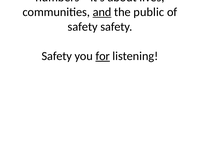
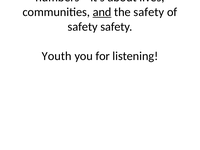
the public: public -> safety (149, 12)
Safety: Safety -> Youth (57, 56)
for underline: present -> none (103, 56)
